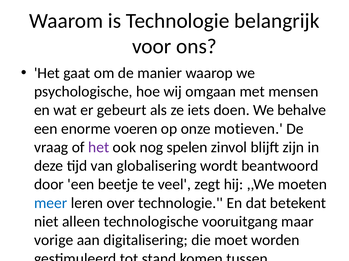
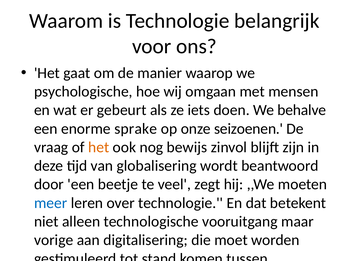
voeren: voeren -> sprake (136, 129)
motieven: motieven -> seizoenen (249, 129)
het colour: purple -> orange (99, 148)
spelen: spelen -> bewijs (187, 148)
